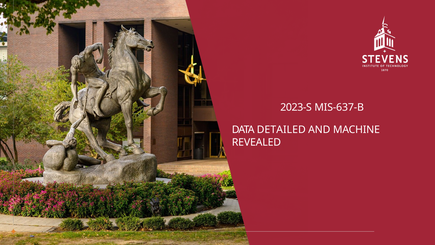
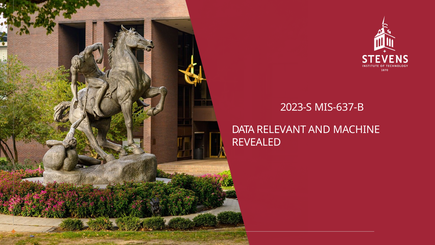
DETAILED: DETAILED -> RELEVANT (281, 130)
